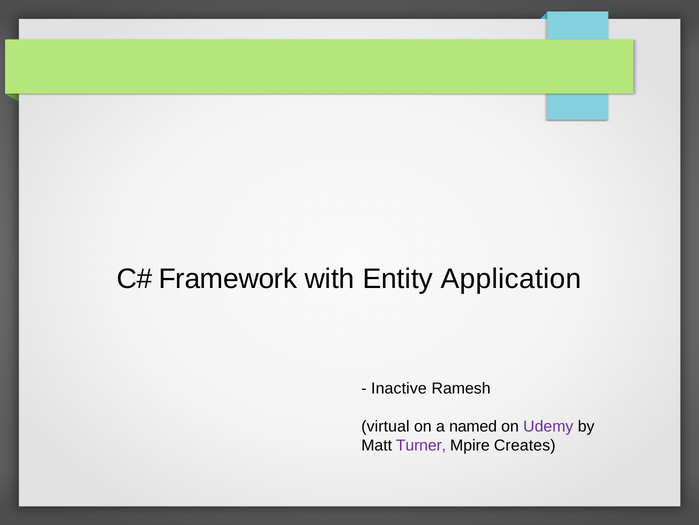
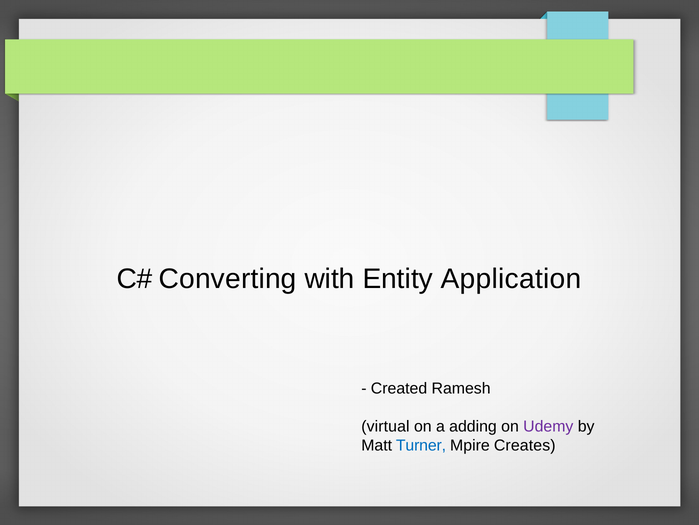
Framework: Framework -> Converting (228, 279)
Inactive: Inactive -> Created (399, 388)
named: named -> adding (473, 426)
Turner colour: purple -> blue (421, 445)
